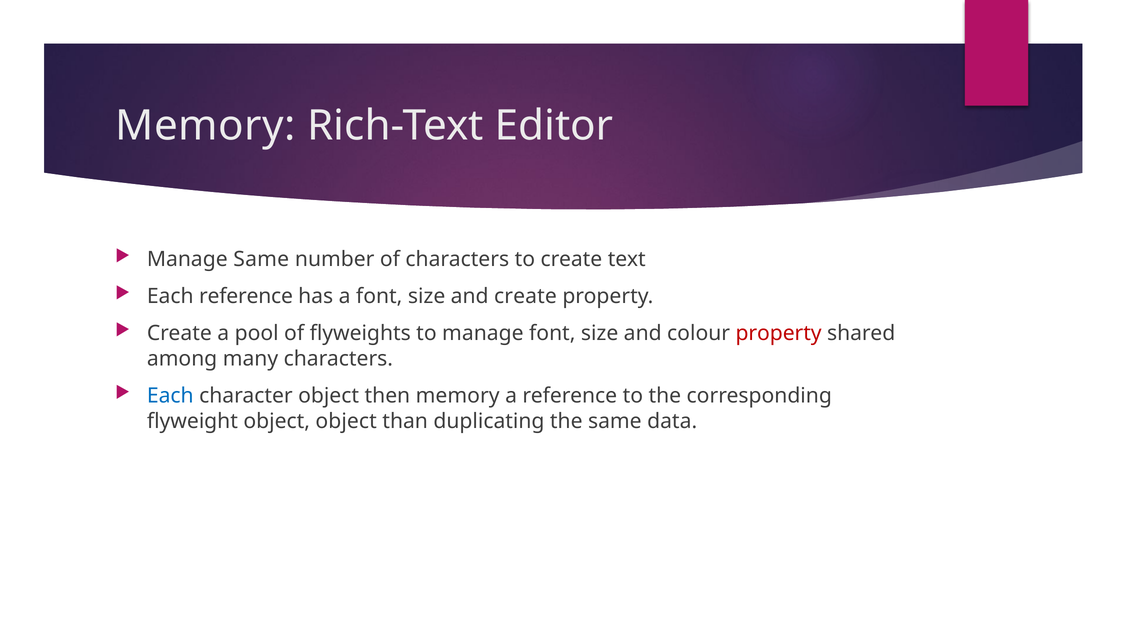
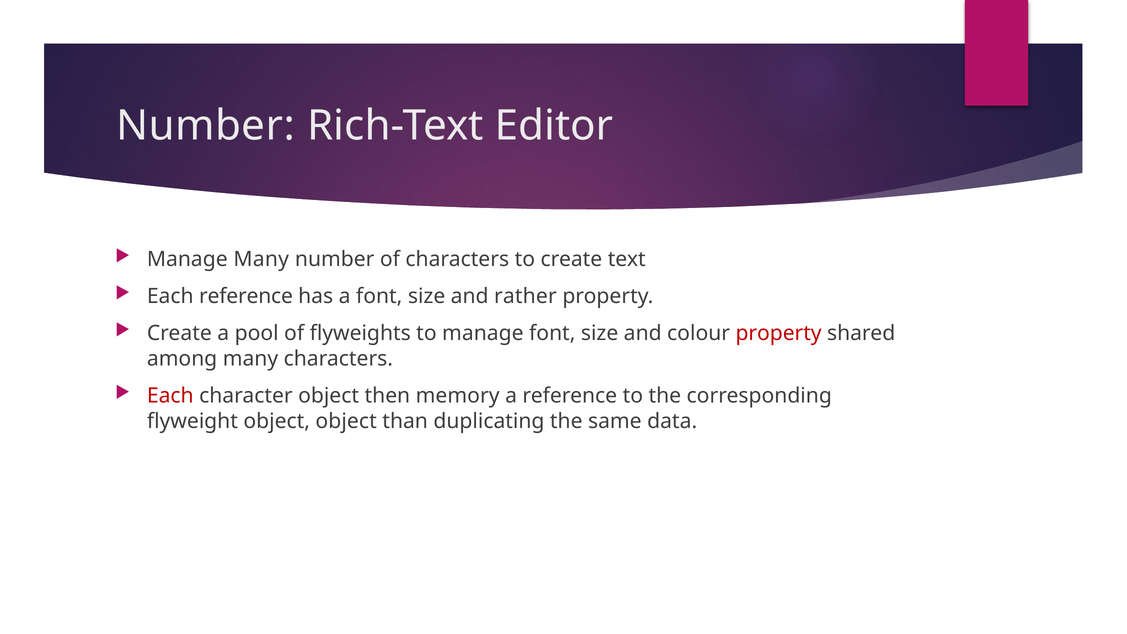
Memory: Memory -> Number (205, 126)
Manage Same: Same -> Many (261, 259)
and create: create -> rather (525, 296)
Each colour: blue -> red (170, 396)
